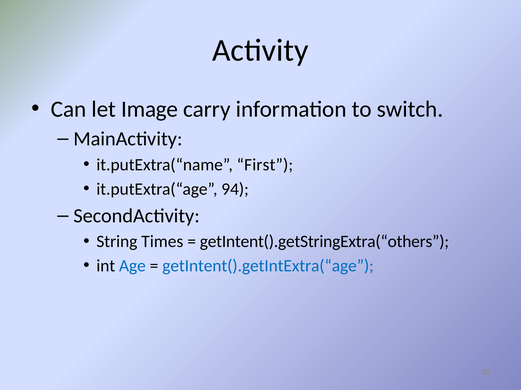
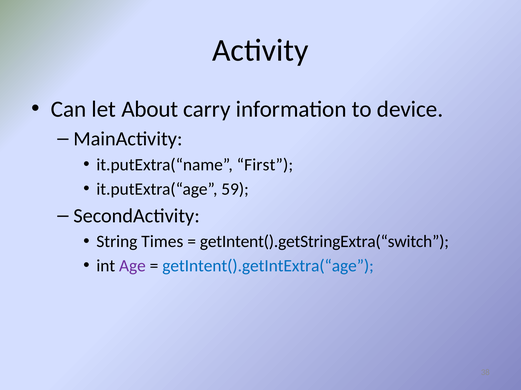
Image: Image -> About (150, 109)
switch: switch -> device (410, 109)
94: 94 -> 59 (235, 189)
getIntent().getStringExtra(“others: getIntent().getStringExtra(“others -> getIntent().getStringExtra(“switch (324, 242)
Age colour: blue -> purple (132, 266)
